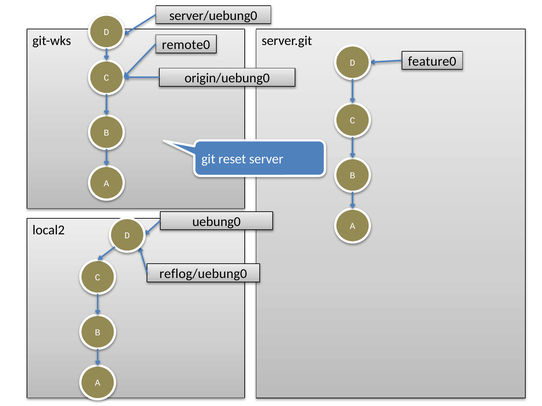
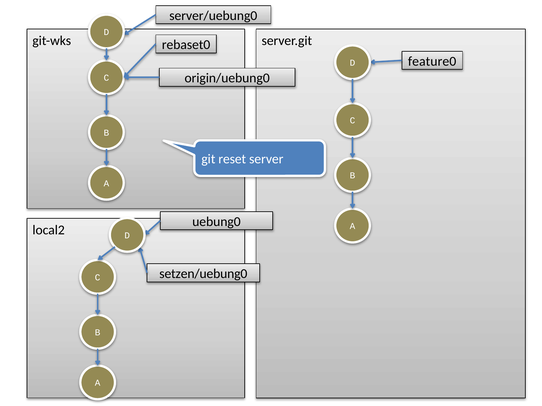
remote0: remote0 -> rebaset0 (186, 45)
reflog/uebung0: reflog/uebung0 -> setzen/uebung0 (203, 274)
